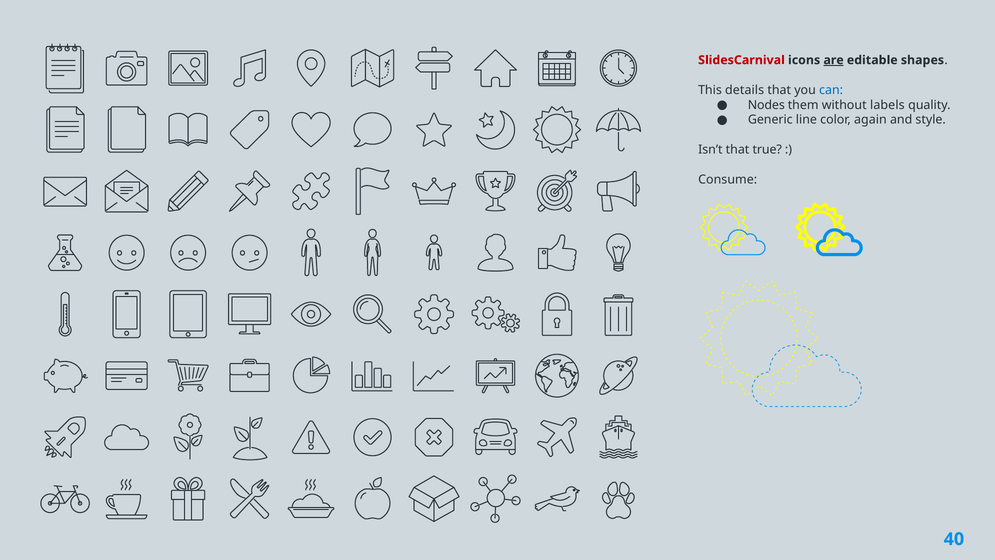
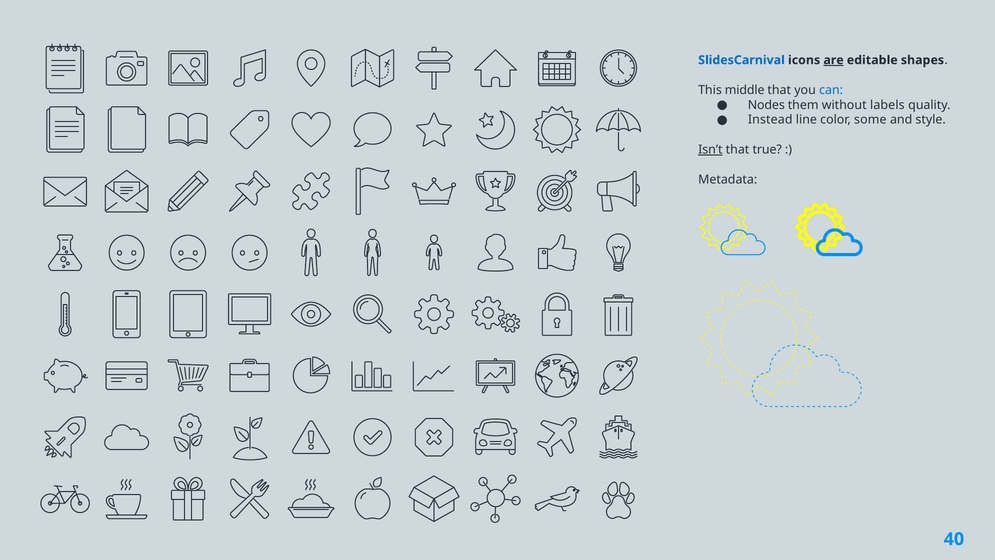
SlidesCarnival colour: red -> blue (741, 60)
details: details -> middle (745, 90)
Generic: Generic -> Instead (770, 120)
again: again -> some (870, 120)
Isn’t underline: none -> present (710, 150)
Consume: Consume -> Metadata (728, 179)
